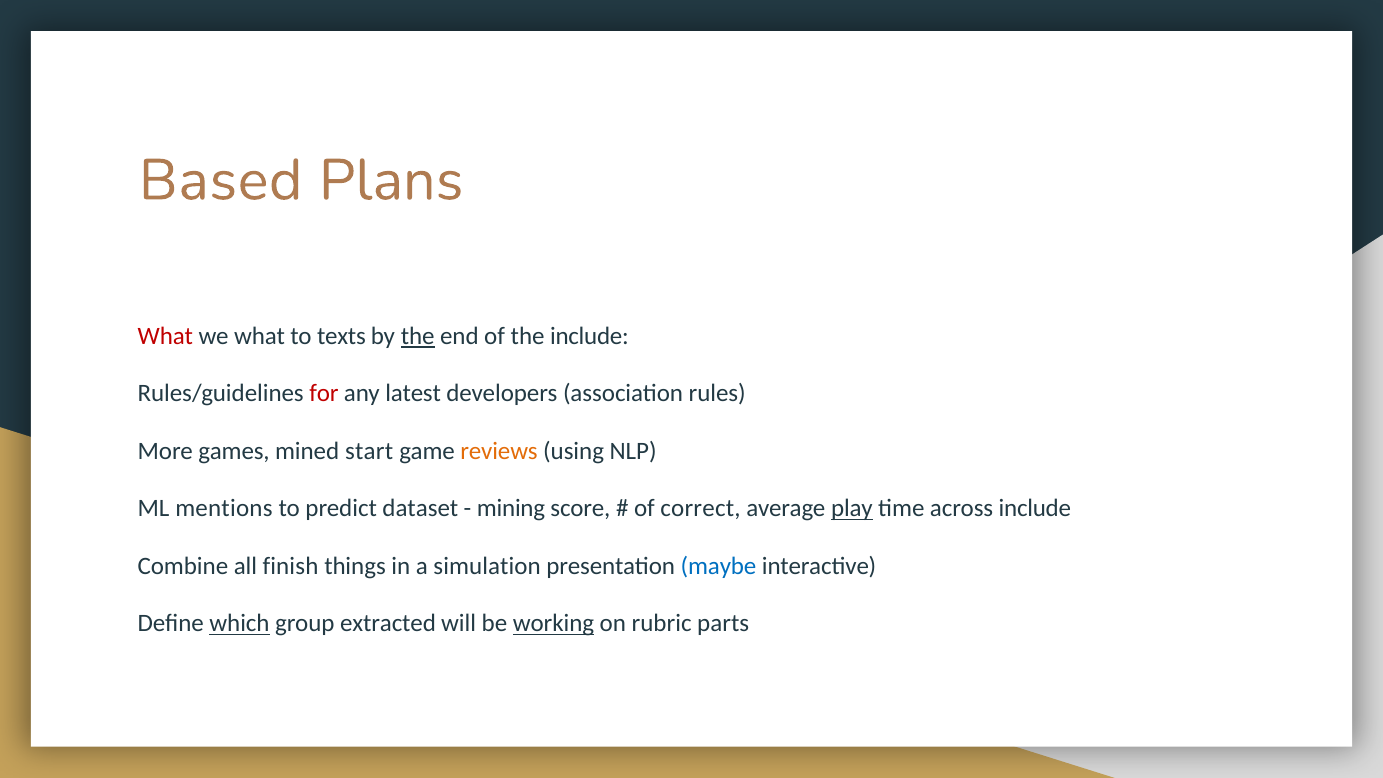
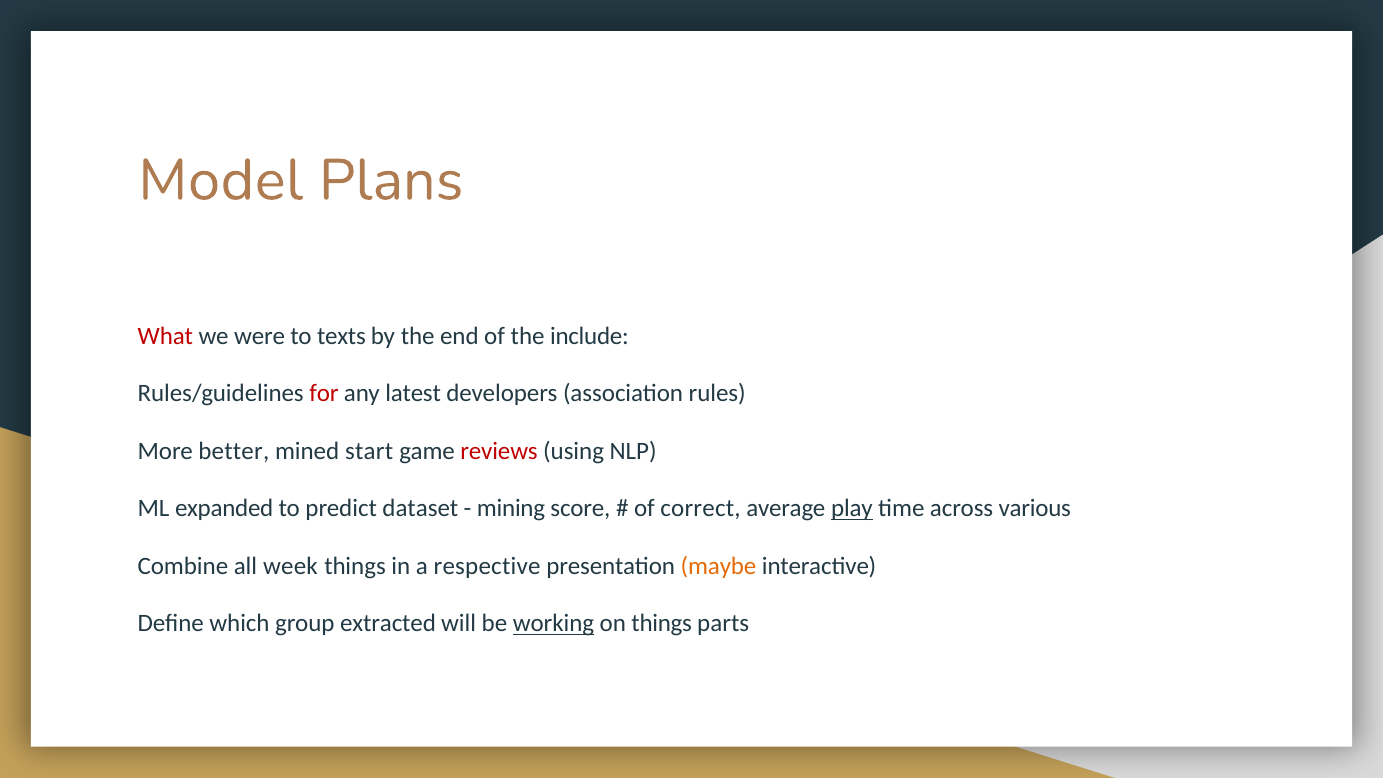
Based: Based -> Model (221, 180)
we what: what -> were (260, 336)
the underline: present -> none (418, 336)
games: games -> better (234, 451)
reviews colour: orange -> red (499, 451)
mentions: mentions -> expanded (224, 509)
across include: include -> various (1035, 509)
finish: finish -> week (290, 566)
simulation: simulation -> respective (487, 566)
maybe colour: blue -> orange (718, 566)
which underline: present -> none (240, 624)
on rubric: rubric -> things (662, 624)
